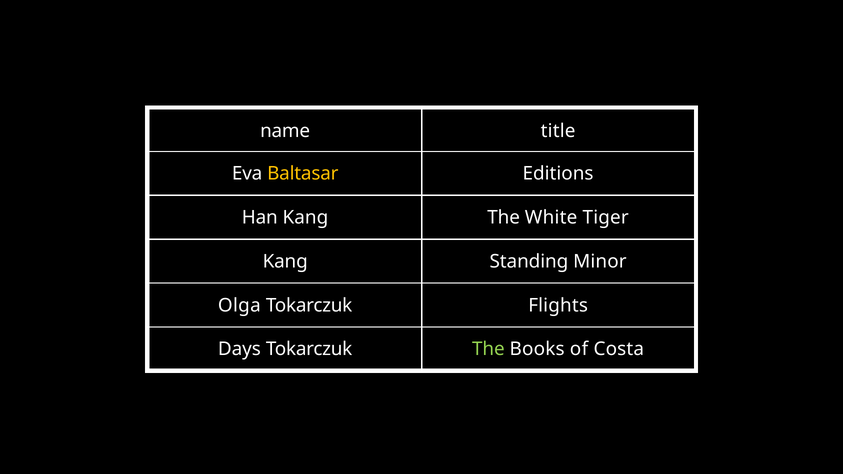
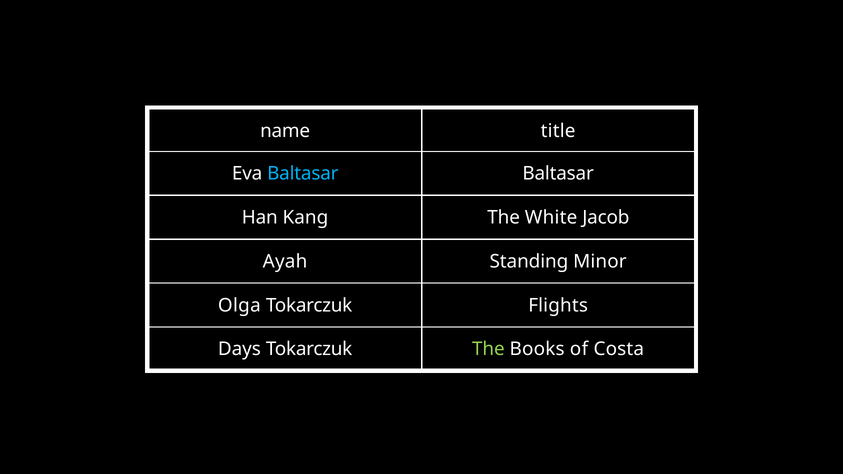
Baltasar colour: yellow -> light blue (303, 174)
Editions: Editions -> Baltasar (558, 174)
Tiger: Tiger -> Jacob (606, 218)
Kang: Kang -> Ayah (285, 262)
